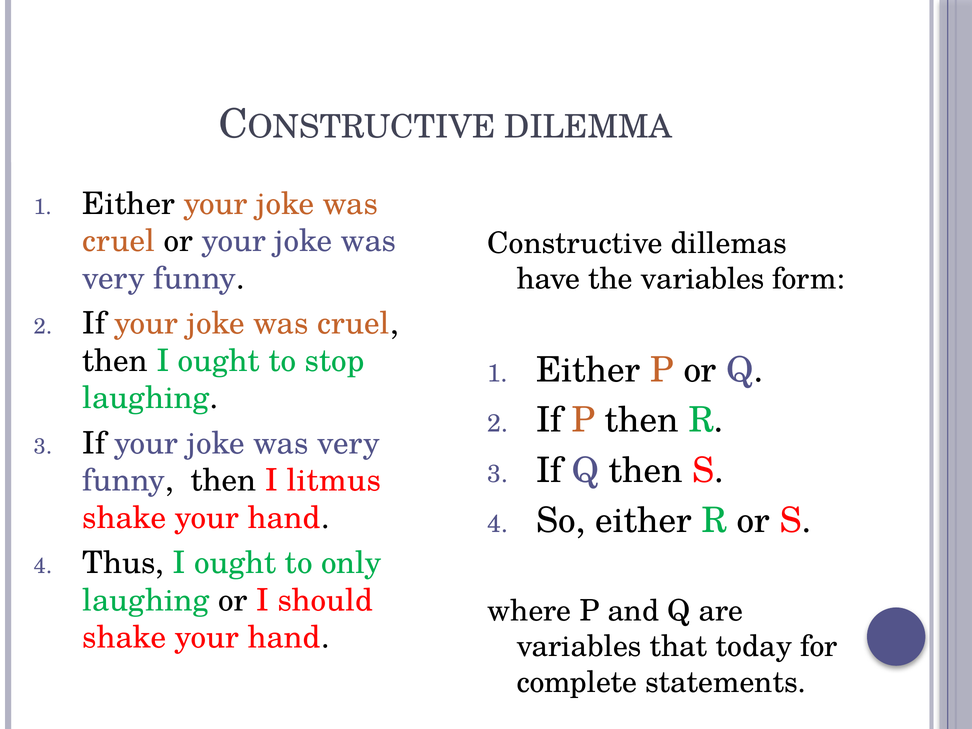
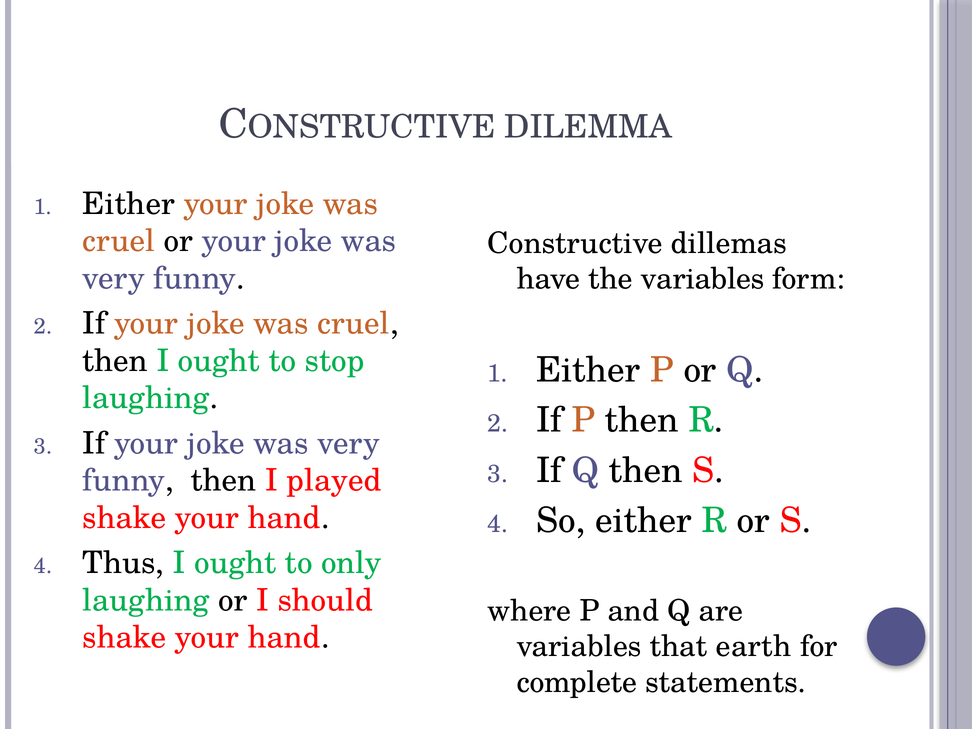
litmus: litmus -> played (334, 481)
today: today -> earth (754, 647)
